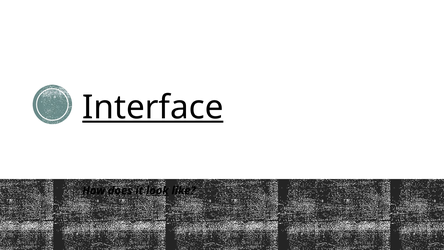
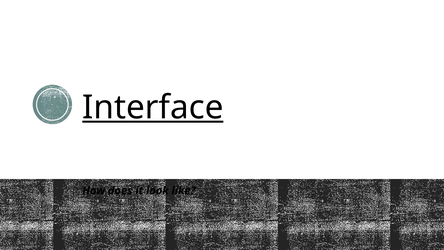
look underline: present -> none (157, 190)
